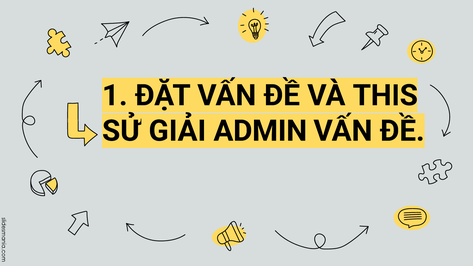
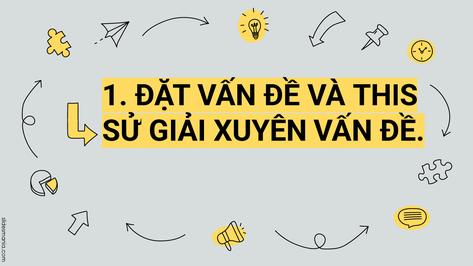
ADMIN: ADMIN -> XUYÊN (260, 131)
